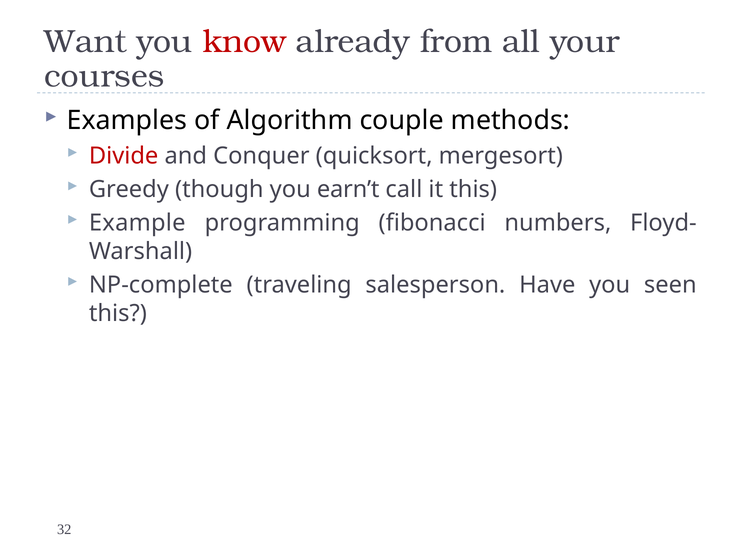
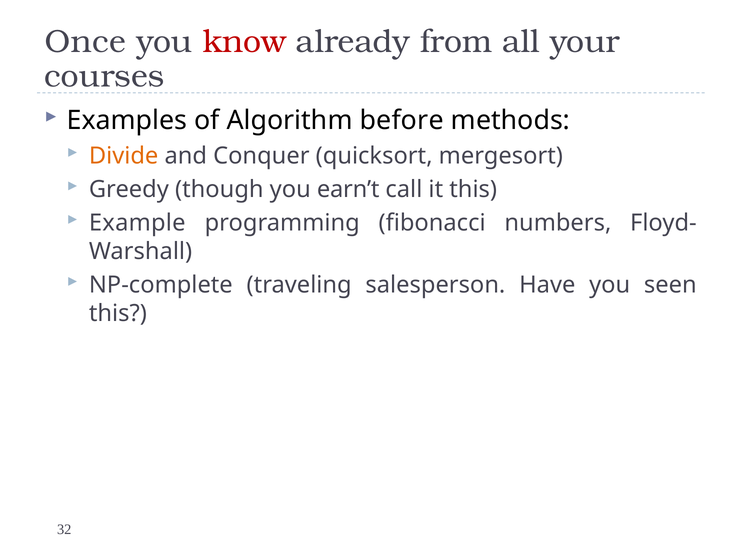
Want: Want -> Once (85, 41)
couple: couple -> before (402, 121)
Divide colour: red -> orange (124, 156)
